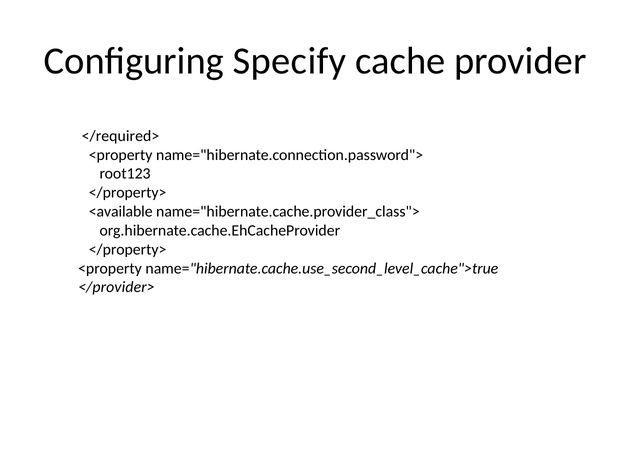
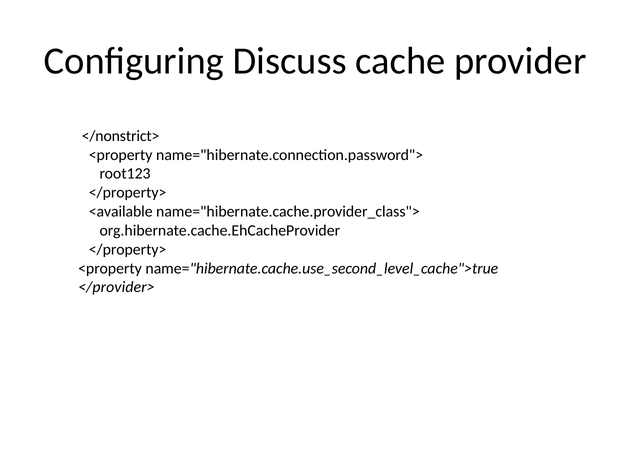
Specify: Specify -> Discuss (290, 61)
</required>: </required> -> </nonstrict> (121, 136)
